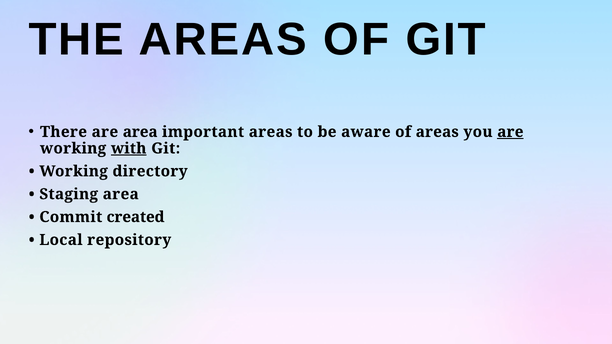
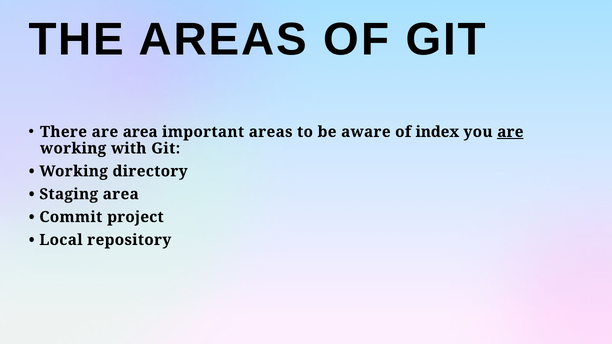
of areas: areas -> index (437, 132)
with underline: present -> none (129, 148)
created: created -> project (135, 217)
